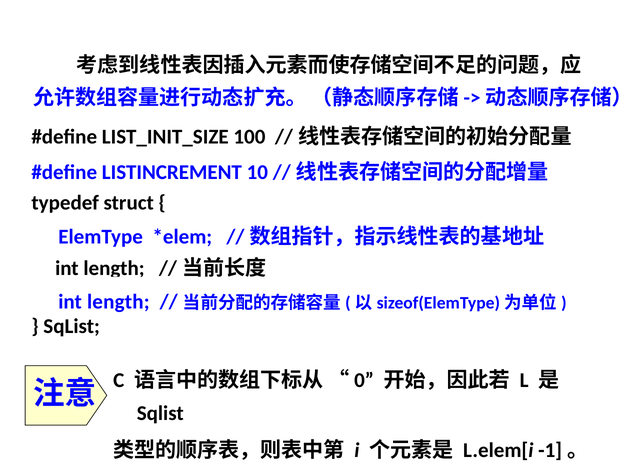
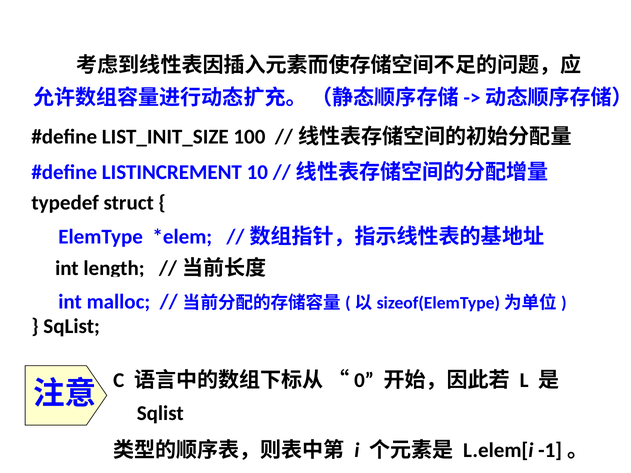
length: length -> malloc (118, 302)
